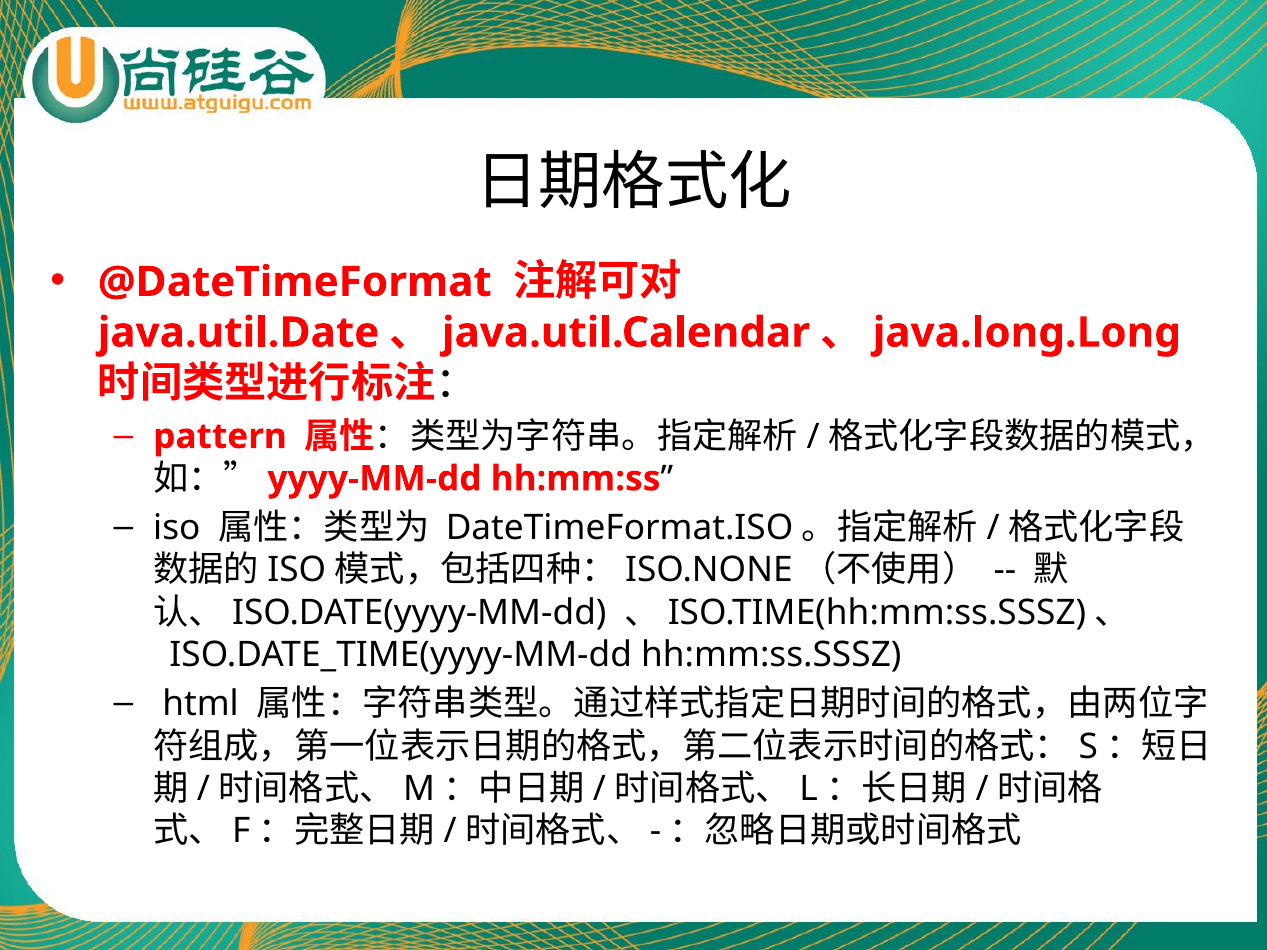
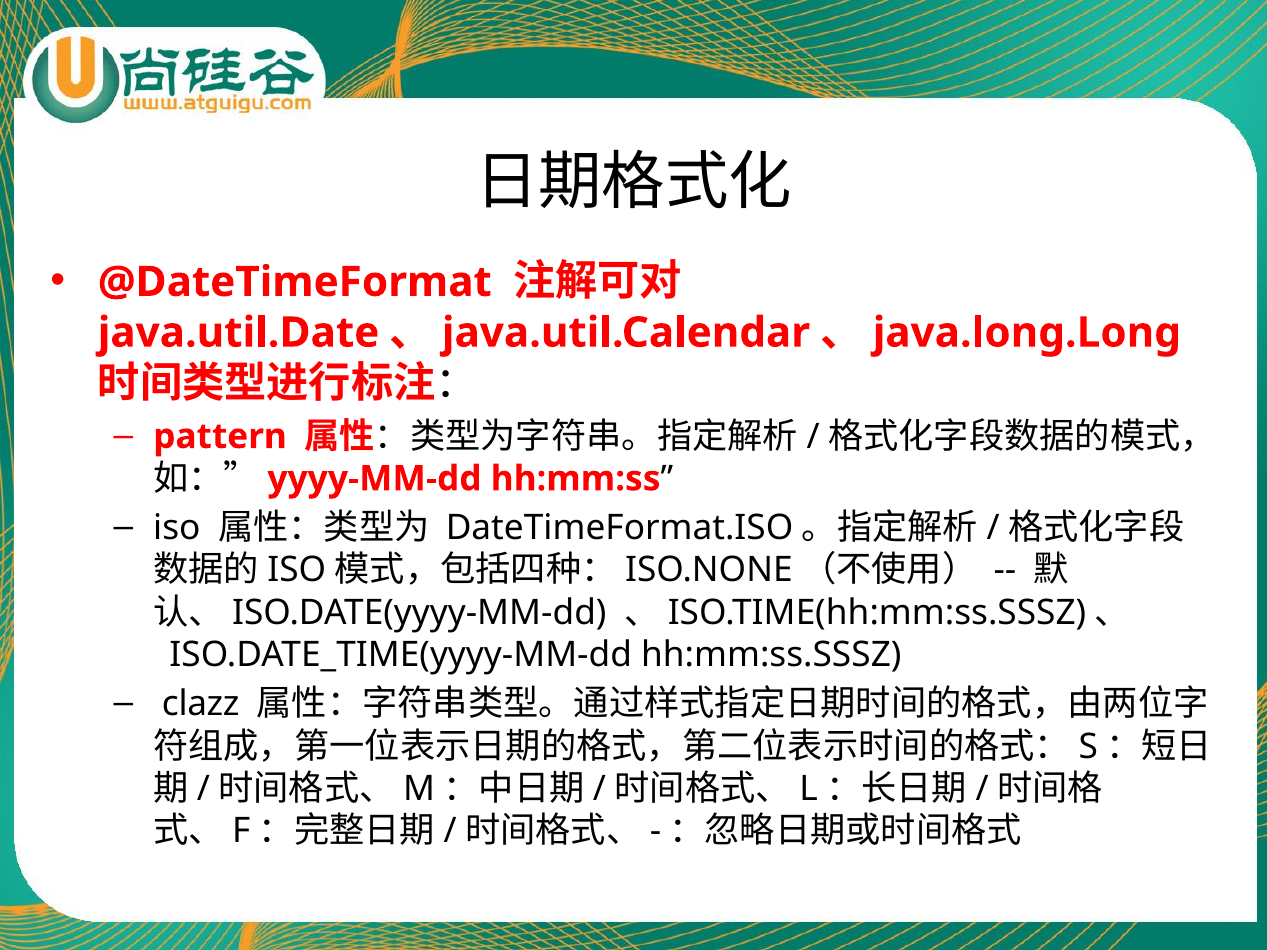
html: html -> clazz (201, 704)
